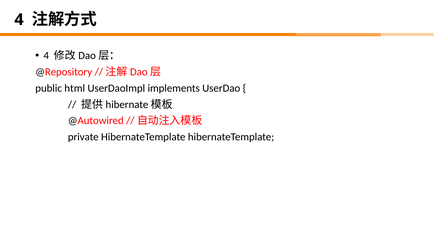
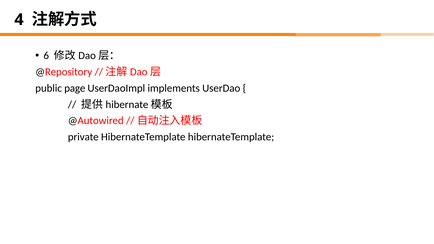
4: 4 -> 6 (46, 56)
html: html -> page (75, 88)
